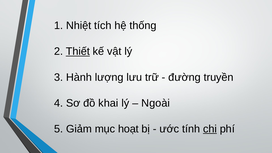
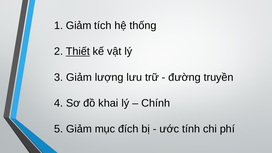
1 Nhiệt: Nhiệt -> Giảm (79, 26)
3 Hành: Hành -> Giảm (79, 77)
Ngoài: Ngoài -> Chính (156, 103)
hoạt: hoạt -> đích (128, 129)
chi underline: present -> none (210, 129)
